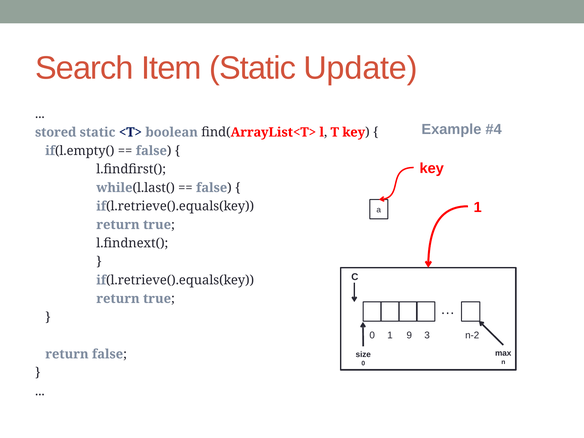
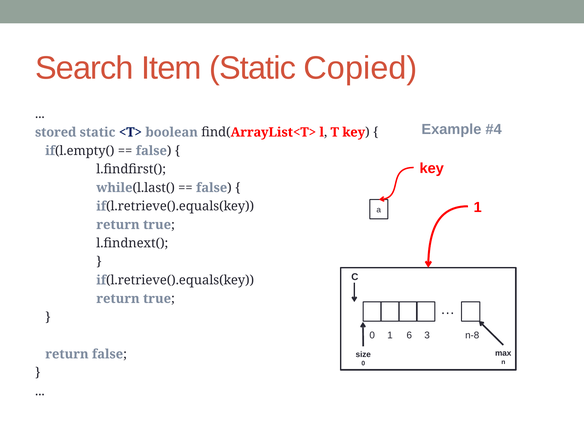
Update: Update -> Copied (360, 68)
9: 9 -> 6 (409, 335)
n-2: n-2 -> n-8 (472, 335)
